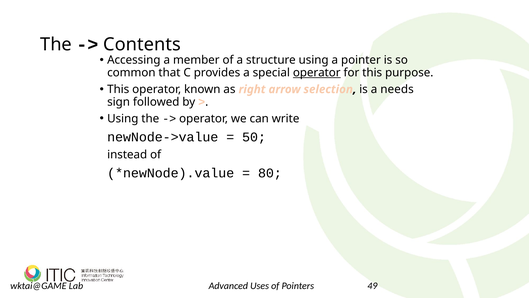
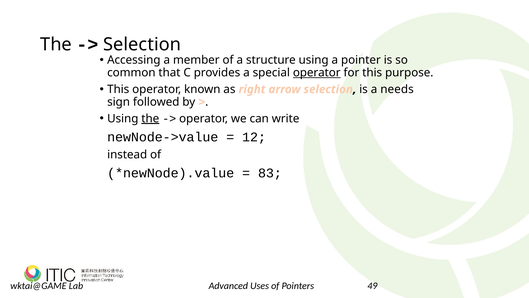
Contents: Contents -> Selection (142, 44)
the underline: none -> present (150, 118)
50: 50 -> 12 (254, 137)
80: 80 -> 83 (270, 173)
